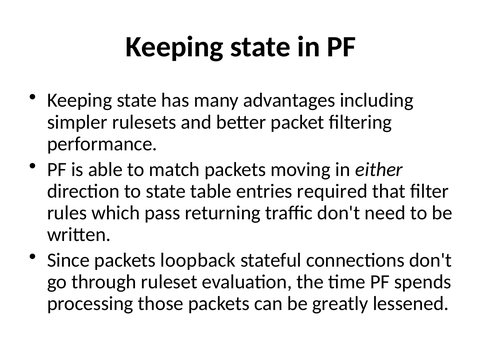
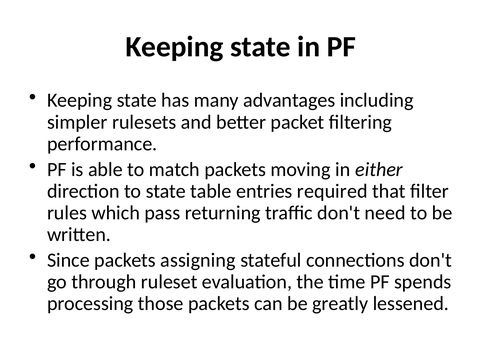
loopback: loopback -> assigning (198, 260)
